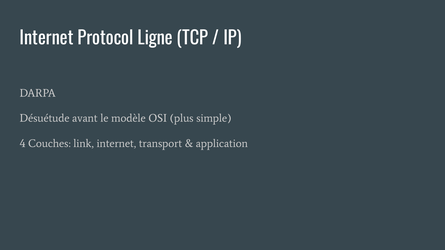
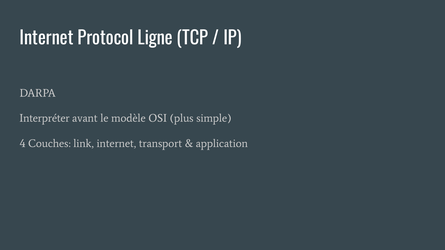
Désuétude: Désuétude -> Interpréter (45, 118)
